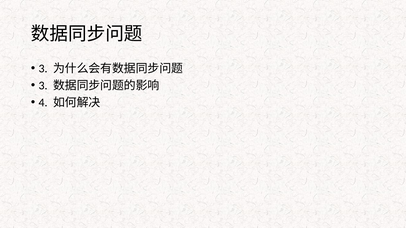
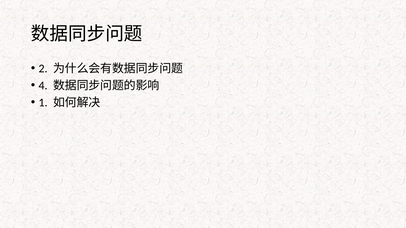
3: 3 -> 2 (43, 69)
3: 3 -> 4 (43, 86)
4: 4 -> 1 (43, 103)
